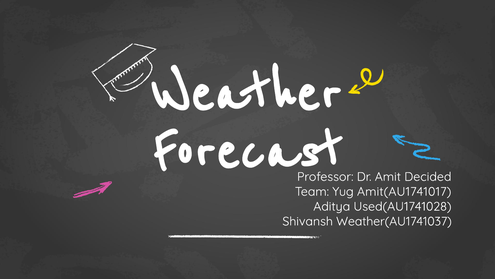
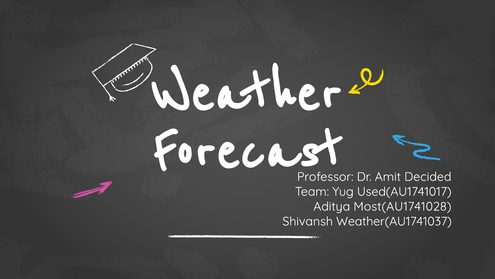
Amit(AU1741017: Amit(AU1741017 -> Used(AU1741017 (404, 191)
Used(AU1741028: Used(AU1741028 -> Most(AU1741028 (402, 206)
